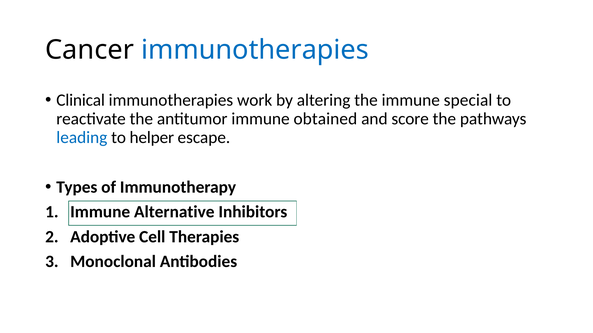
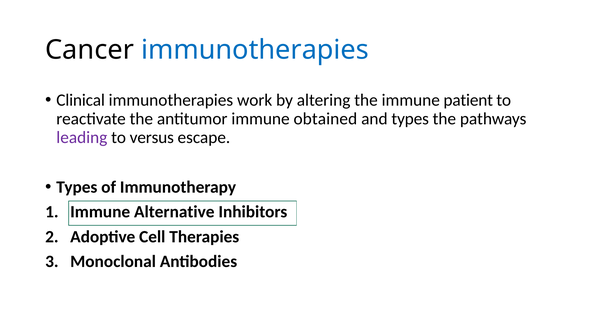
special: special -> patient (468, 100)
and score: score -> types (410, 119)
leading colour: blue -> purple (82, 138)
helper: helper -> versus (152, 138)
